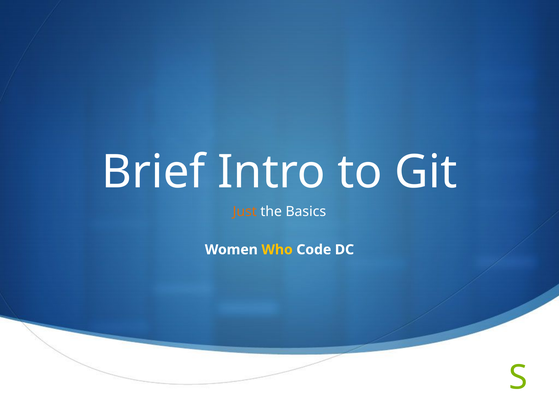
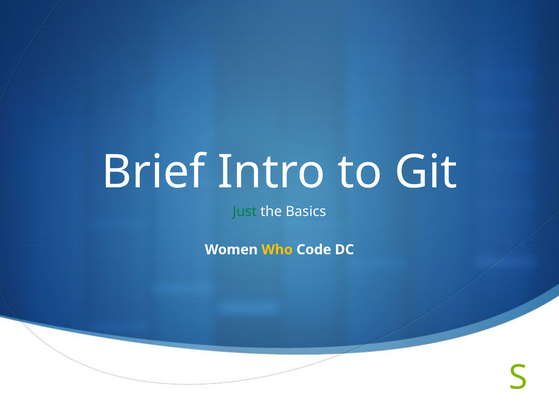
Just colour: orange -> green (245, 212)
